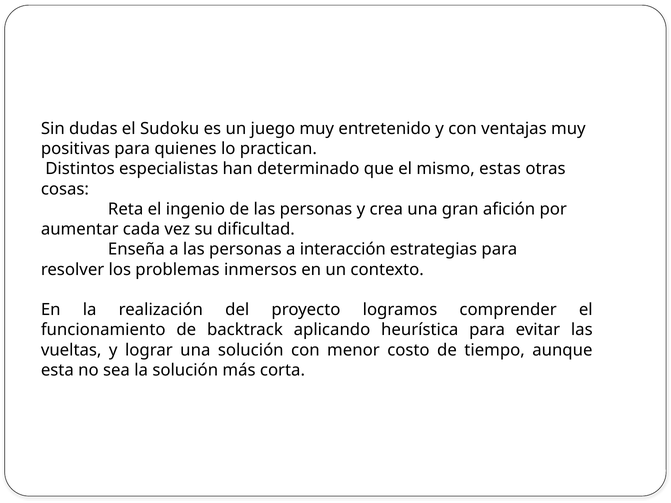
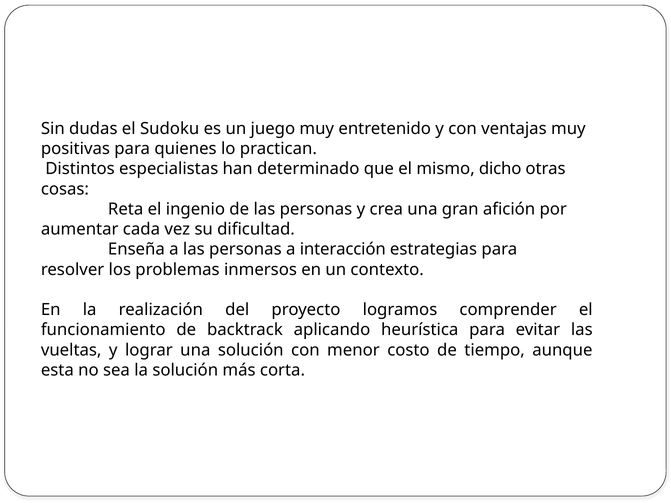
estas: estas -> dicho (500, 169)
